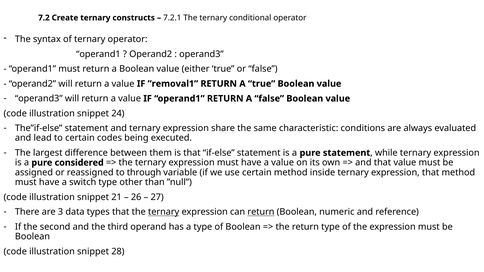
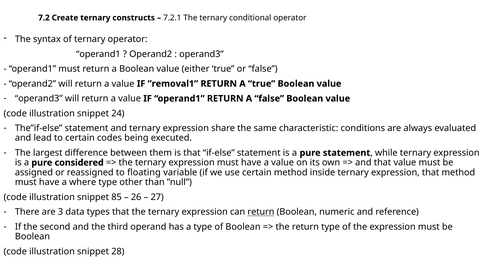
through: through -> floating (144, 173)
switch: switch -> where (83, 182)
21: 21 -> 85 (117, 197)
ternary underline: present -> none (164, 212)
